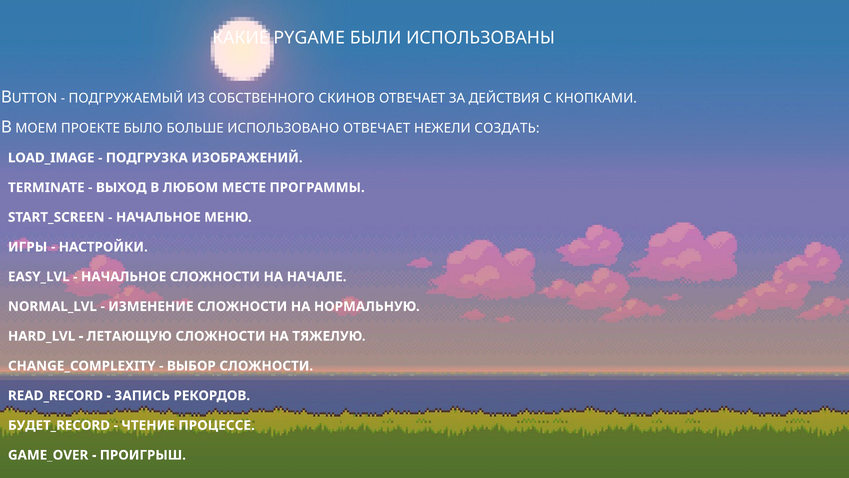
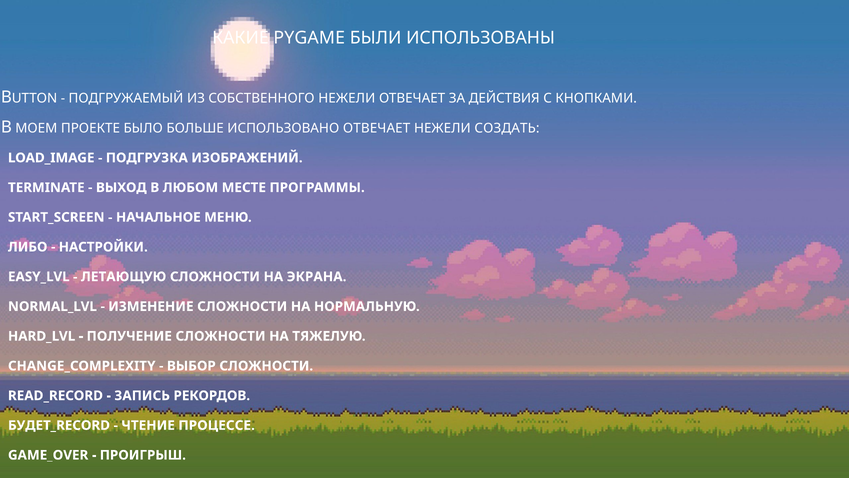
СОБСТВЕННОГО СКИНОВ: СКИНОВ -> НЕЖЕЛИ (347, 98)
ИГРЫ: ИГРЫ -> ЛИБО (28, 247)
НАЧАЛЬНОЕ: НАЧАЛЬНОЕ -> ЛЕТАЮЩУЮ (124, 277)
НАЧАЛЕ: НАЧАЛЕ -> ЭКРАНА (317, 277)
ЛЕТАЮЩУЮ: ЛЕТАЮЩУЮ -> ПОЛУЧЕНИЕ (129, 336)
